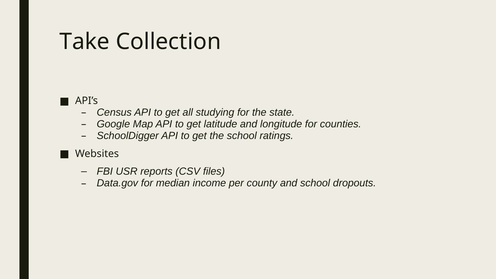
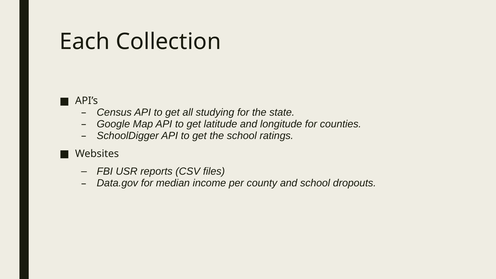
Take: Take -> Each (85, 42)
